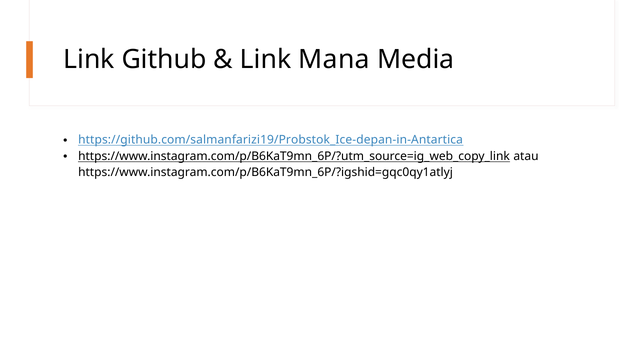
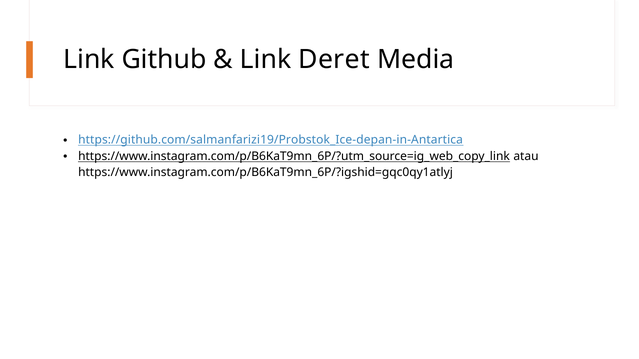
Mana: Mana -> Deret (334, 59)
